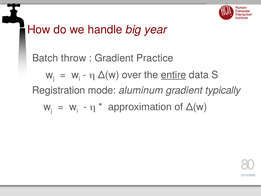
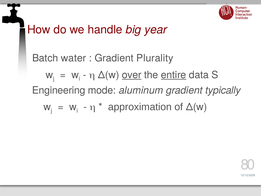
throw: throw -> water (74, 58)
Practice: Practice -> Plurality (155, 58)
over underline: none -> present (132, 75)
Registration: Registration -> Engineering (59, 90)
